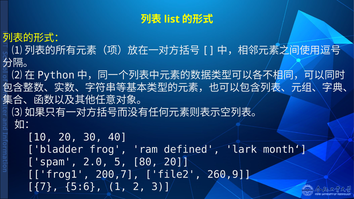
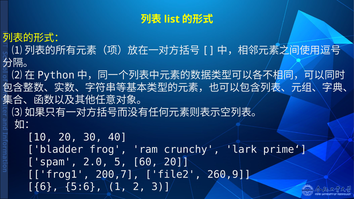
defined: defined -> crunchy (192, 150)
month‘: month‘ -> prime‘ (285, 150)
80: 80 -> 60 (145, 162)
7: 7 -> 6 (43, 187)
